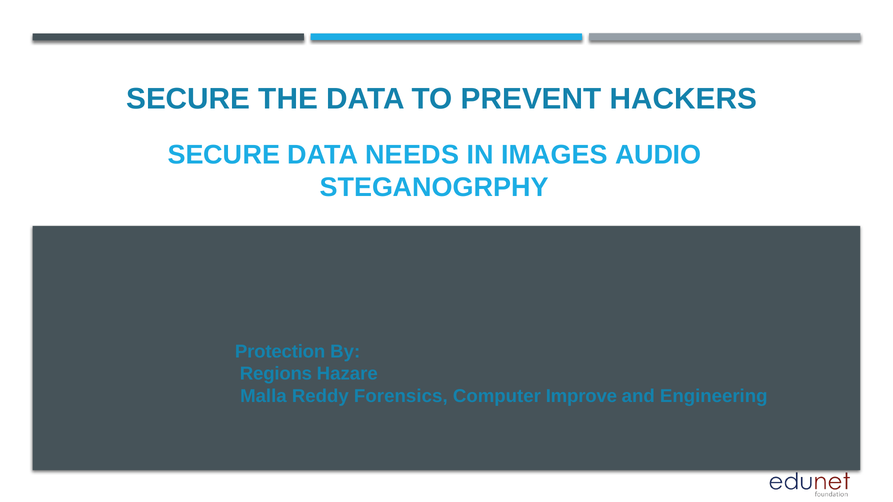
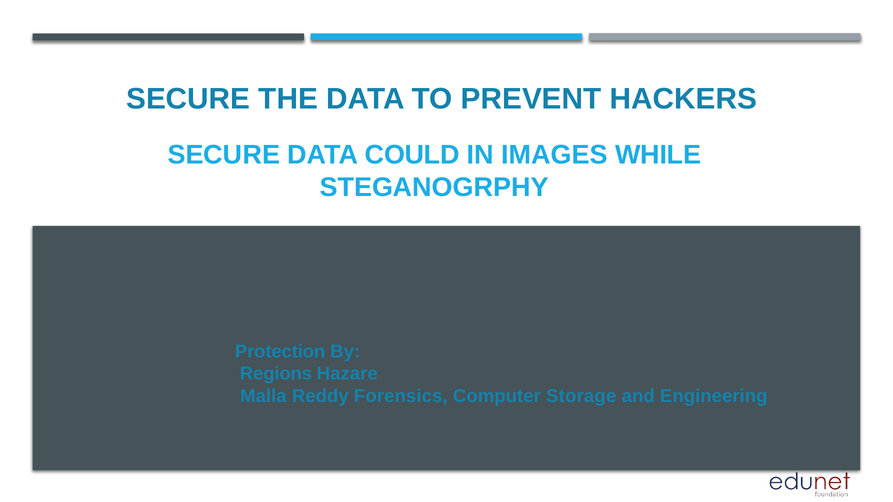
NEEDS: NEEDS -> COULD (412, 155)
AUDIO: AUDIO -> WHILE (658, 155)
Improve: Improve -> Storage (581, 396)
